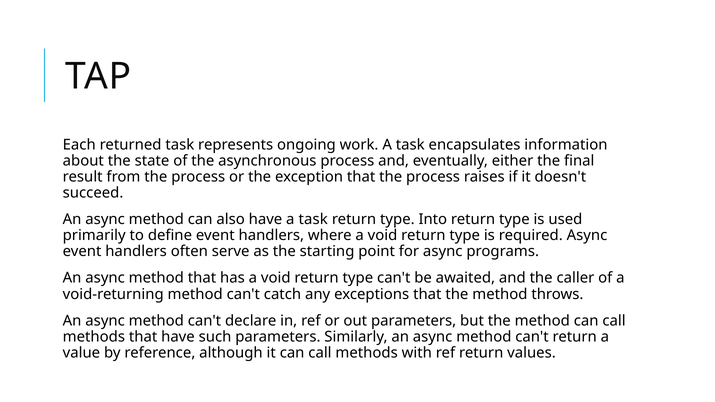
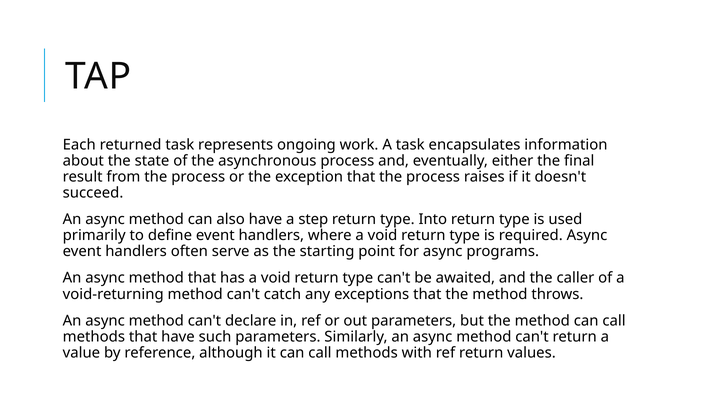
have a task: task -> step (313, 219)
